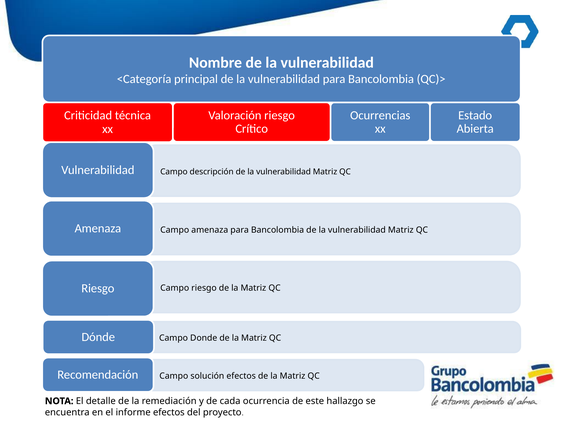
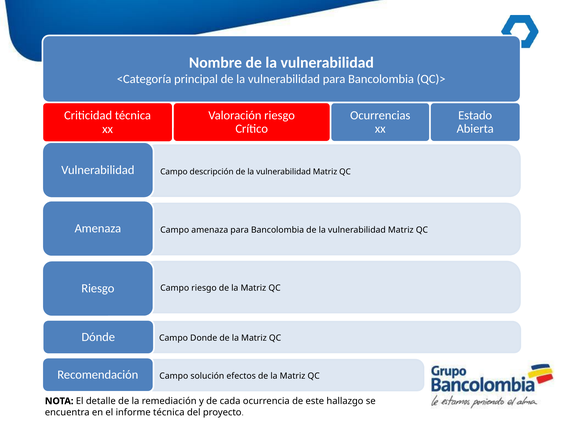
informe efectos: efectos -> técnica (169, 413)
